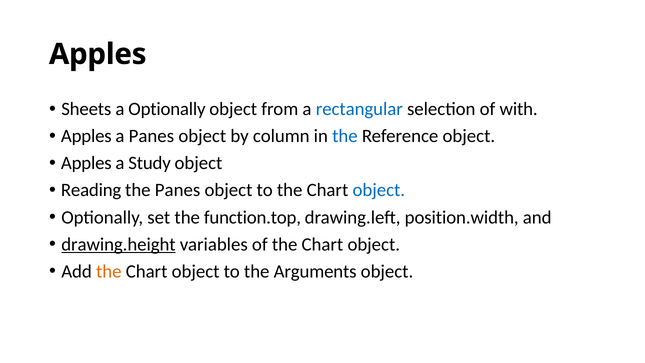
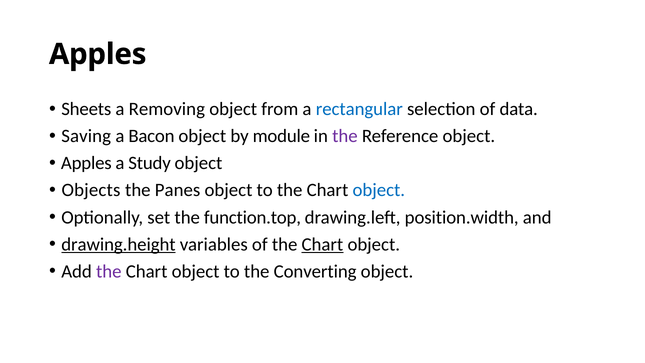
a Optionally: Optionally -> Removing (167, 109)
with: with -> data (519, 109)
Apples: Apples -> Saving (86, 136)
a Panes: Panes -> Bacon (151, 136)
column: column -> module (281, 136)
the colour: blue -> purple (345, 136)
Reading: Reading -> Objects (91, 190)
Chart underline: none -> present (322, 244)
the colour: orange -> purple (109, 271)
Arguments: Arguments -> Converting (315, 271)
